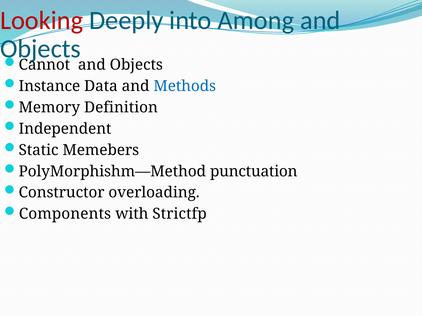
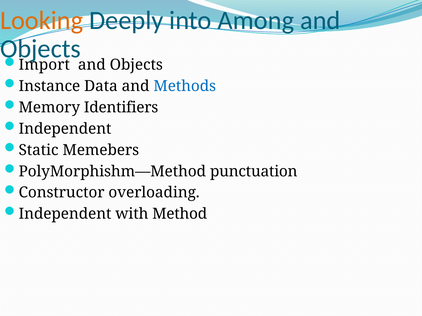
Looking colour: red -> orange (42, 20)
Cannot: Cannot -> Import (44, 65)
Definition: Definition -> Identifiers (121, 108)
Components: Components -> Independent (65, 214)
Strictfp: Strictfp -> Method (180, 214)
